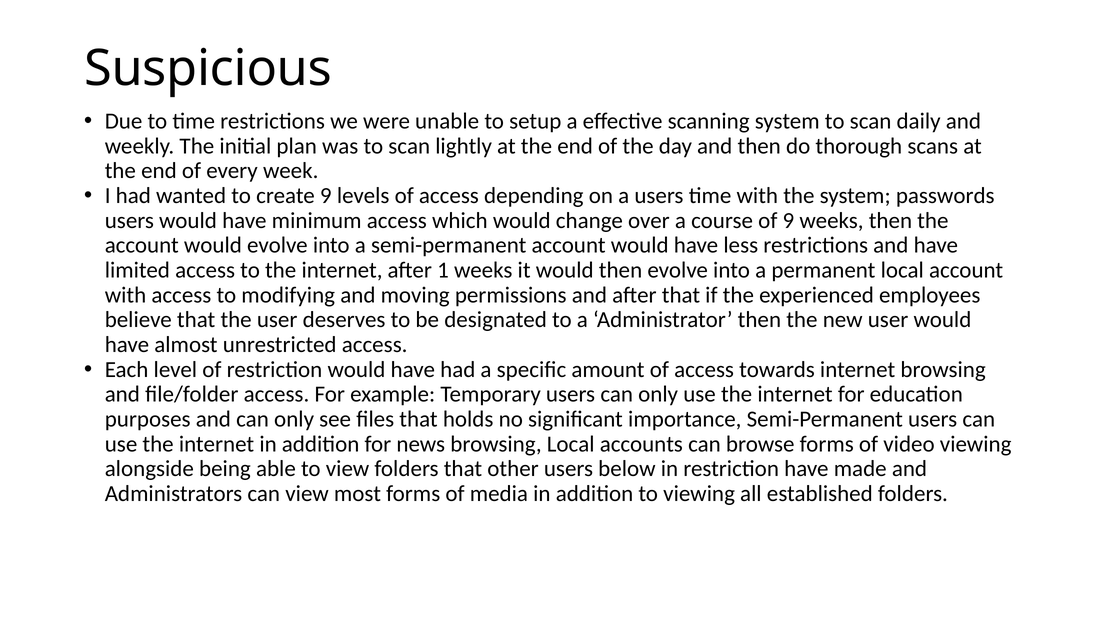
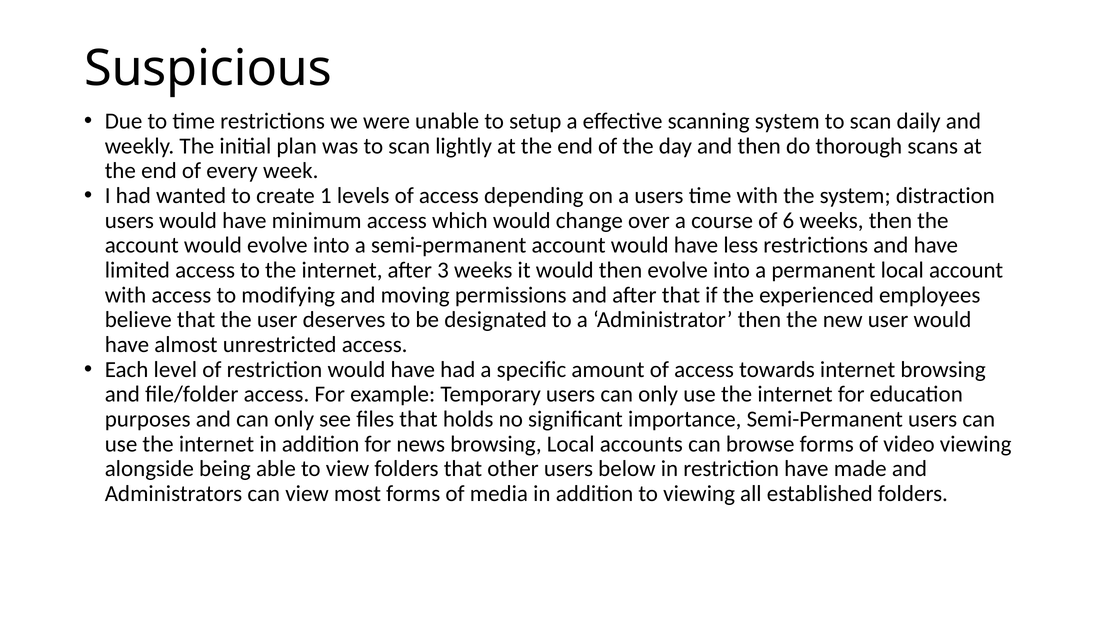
create 9: 9 -> 1 (326, 196)
passwords: passwords -> distraction (945, 196)
of 9: 9 -> 6 (788, 221)
1: 1 -> 3 (443, 270)
